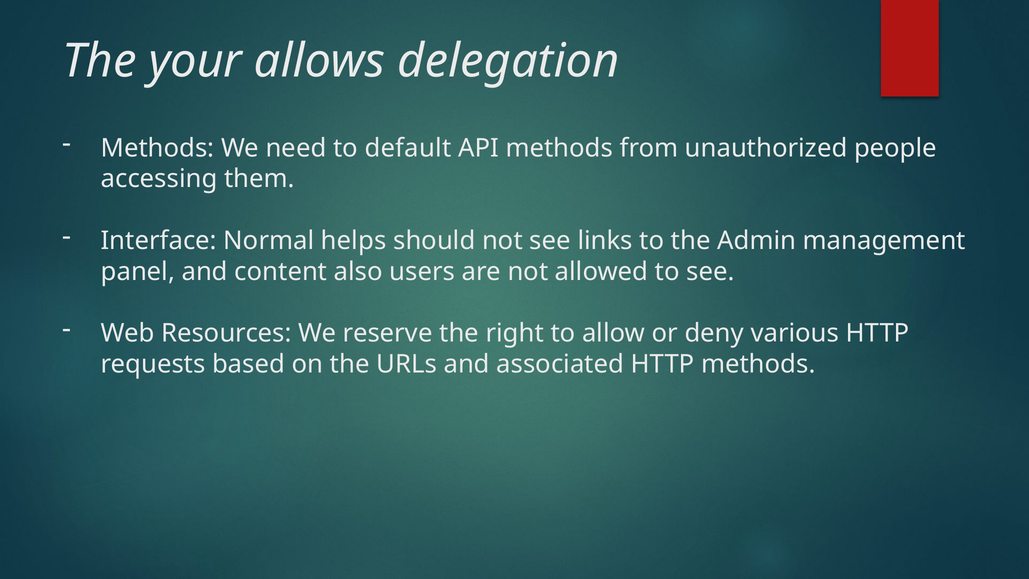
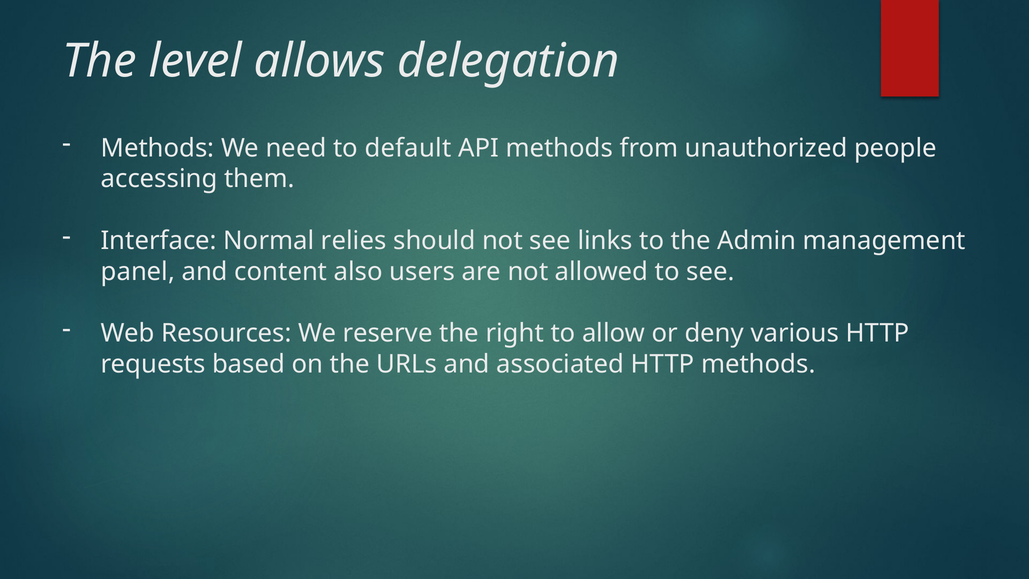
your: your -> level (195, 61)
helps: helps -> relies (354, 241)
